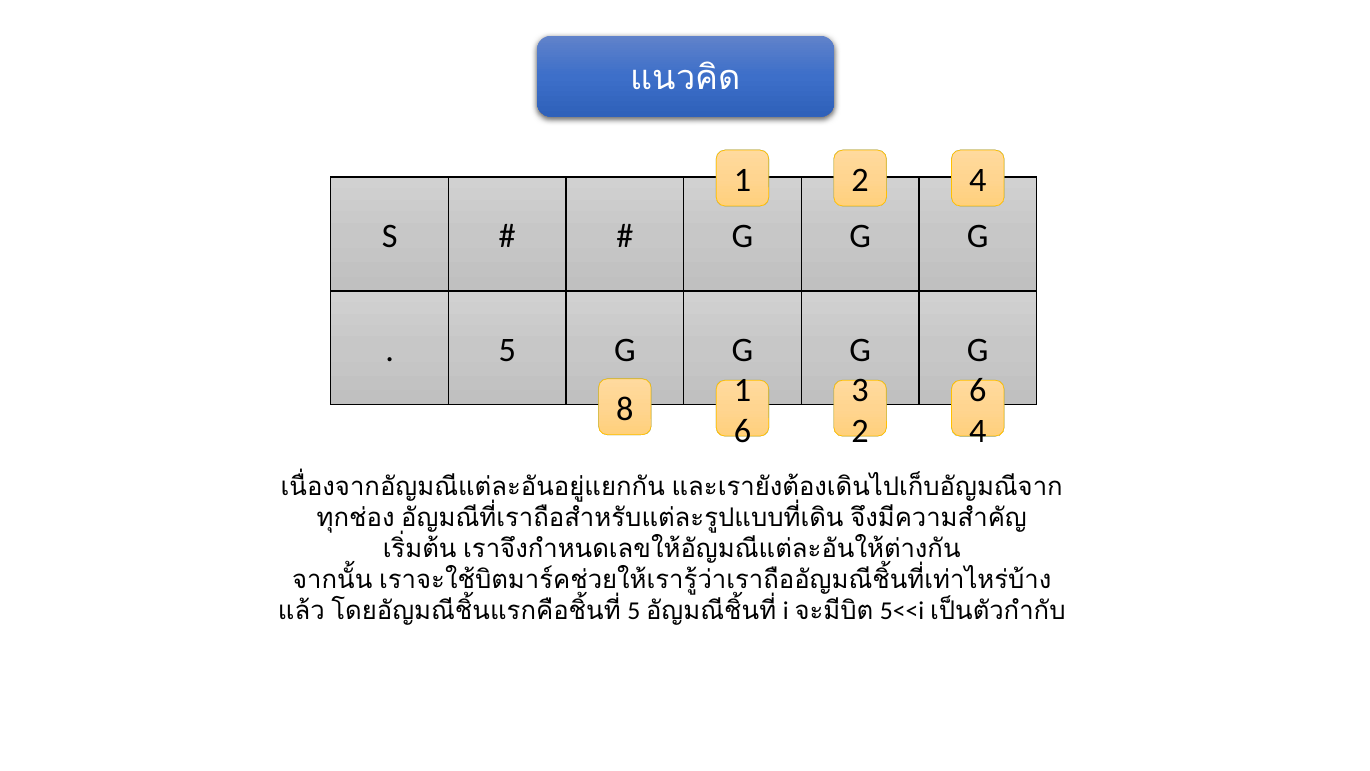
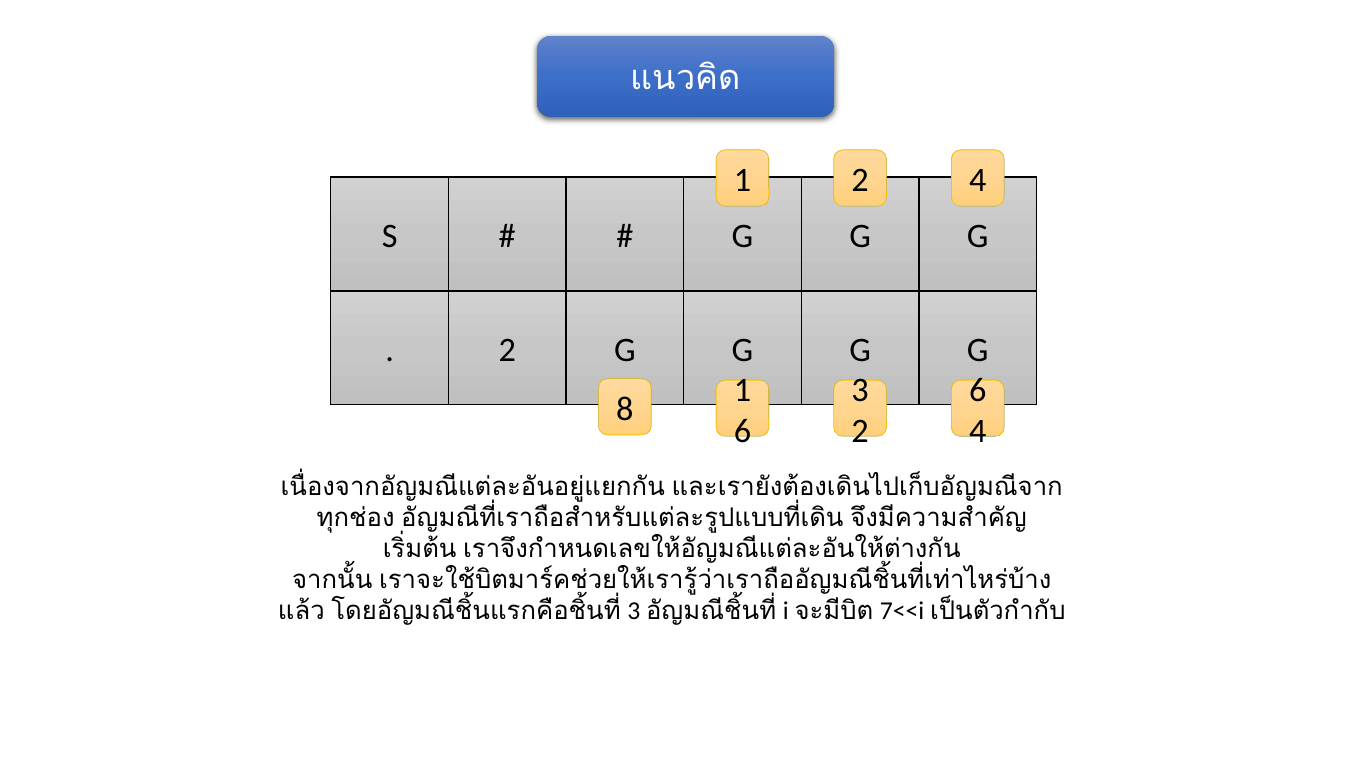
5: 5 -> 2 (507, 350)
5: 5 -> 3 (634, 610)
5<<i: 5<<i -> 7<<i (902, 610)
